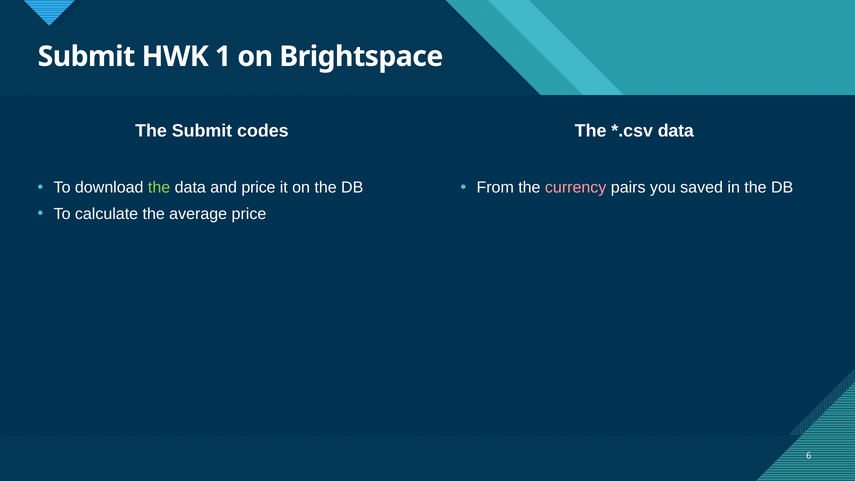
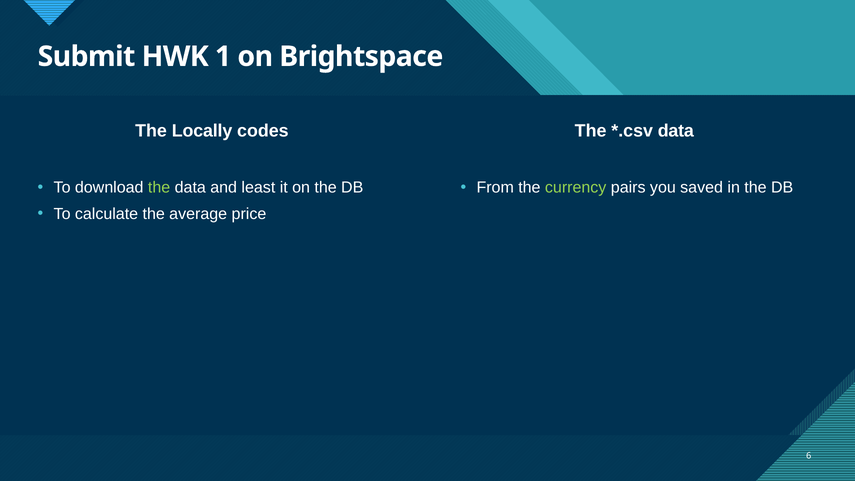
The Submit: Submit -> Locally (202, 131)
and price: price -> least (258, 187)
currency colour: pink -> light green (576, 187)
